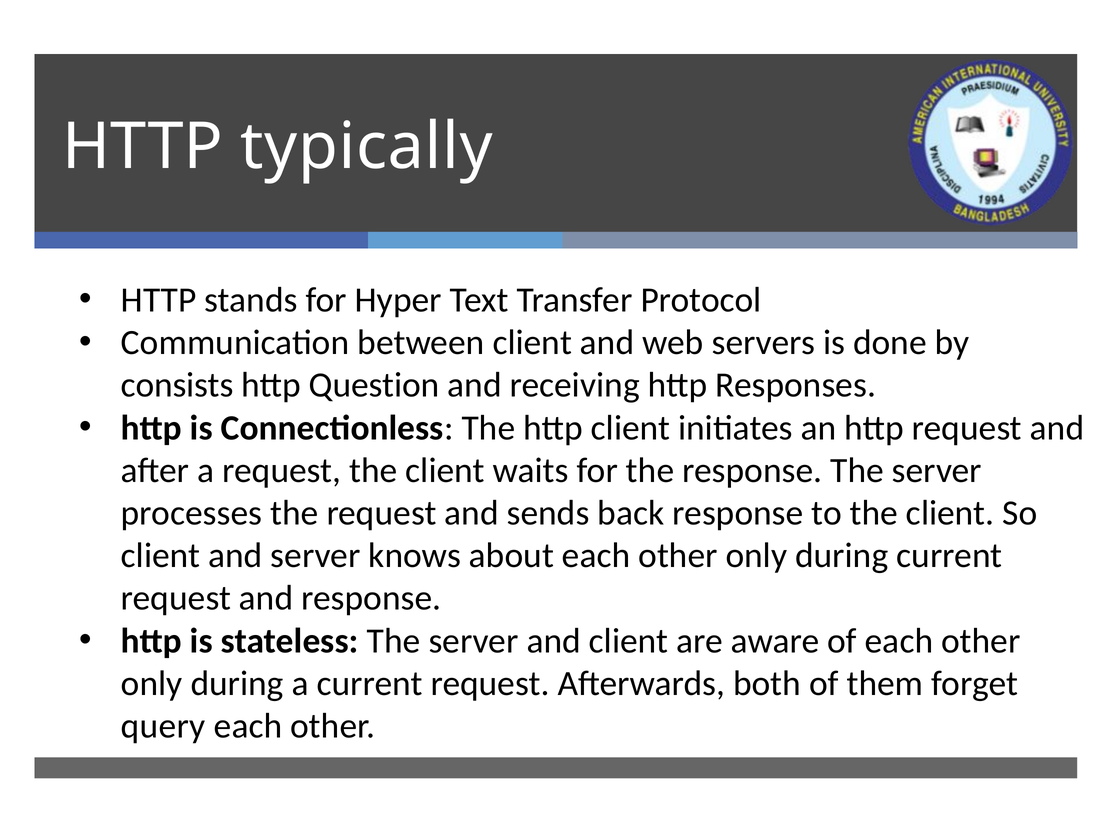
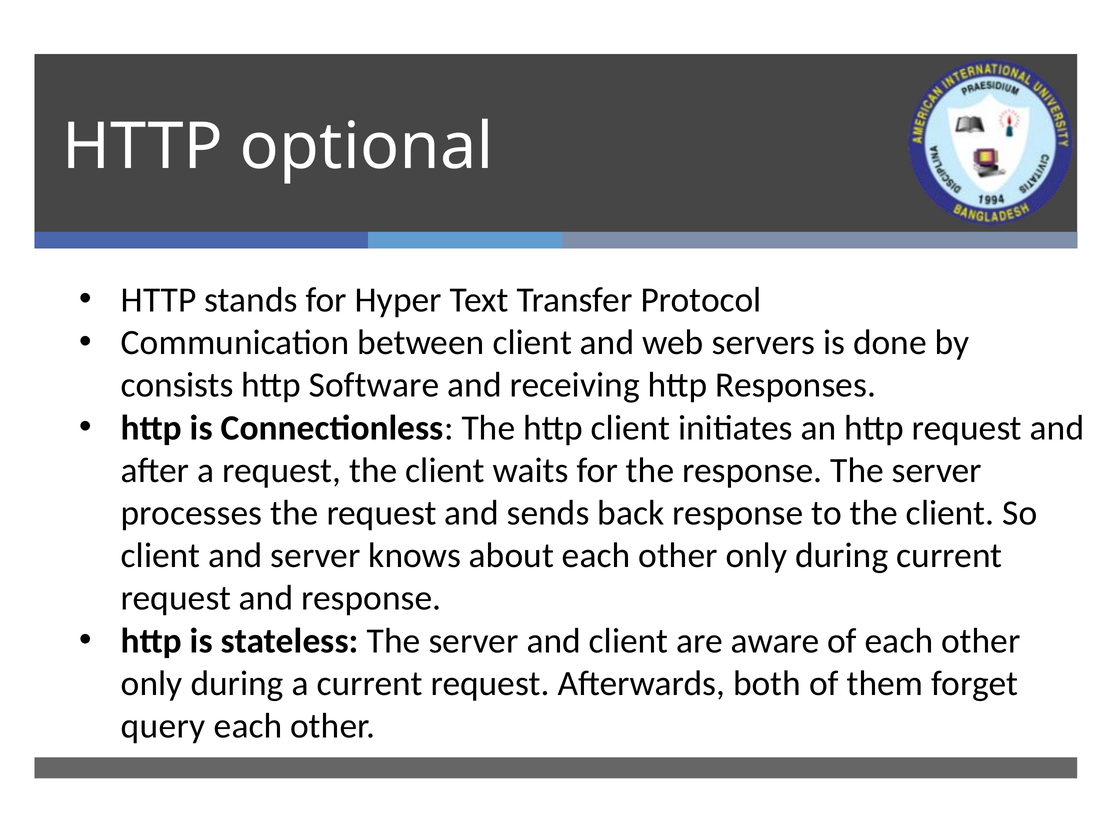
typically: typically -> optional (367, 147)
Question: Question -> Software (374, 385)
